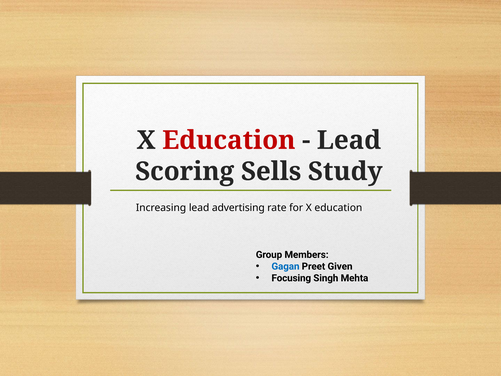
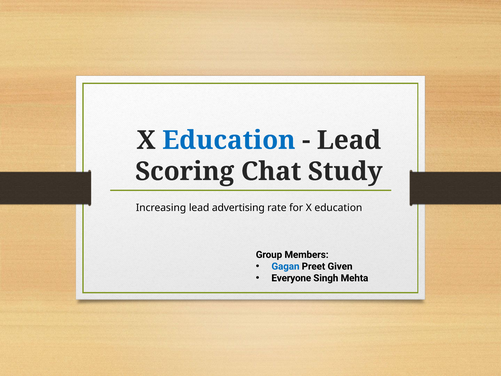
Education colour: red -> blue (229, 140)
Sells: Sells -> Chat (271, 171)
Focusing: Focusing -> Everyone (291, 278)
